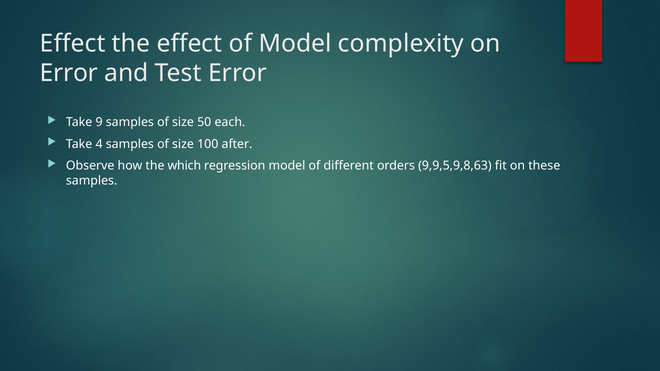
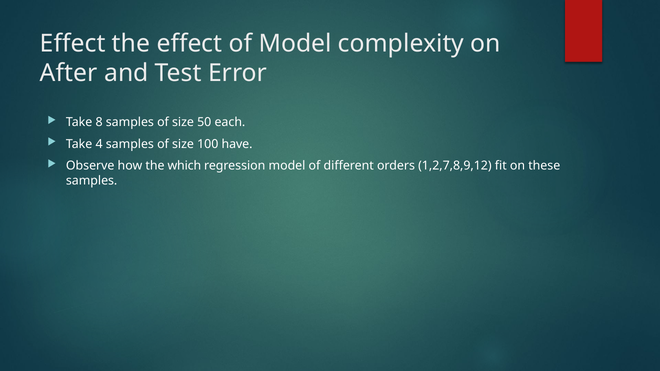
Error: Error -> After (69, 73)
9: 9 -> 8 (99, 122)
after: after -> have (237, 144)
9,9,5,9,8,63: 9,9,5,9,8,63 -> 1,2,7,8,9,12 (455, 166)
